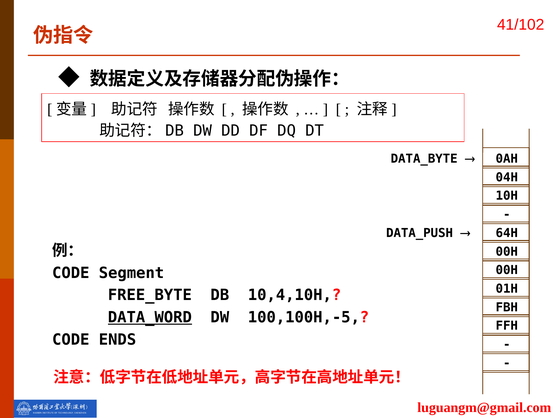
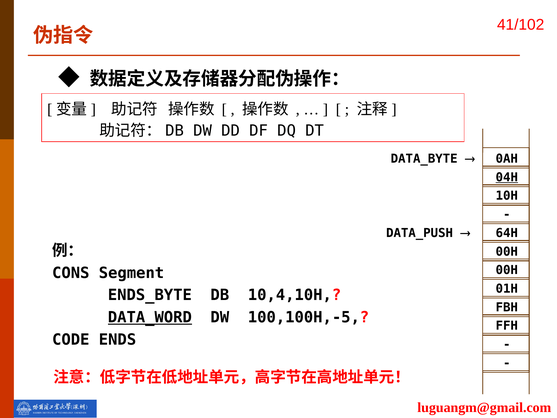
04H underline: none -> present (507, 177)
CODE: CODE -> CONS (71, 273)
FREE_BYTE: FREE_BYTE -> ENDS_BYTE (150, 295)
